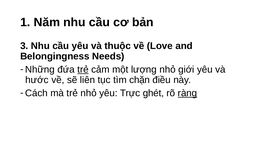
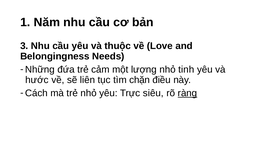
trẻ underline: present -> none (83, 69)
giới: giới -> tinh (186, 69)
ghét: ghét -> siêu (153, 93)
